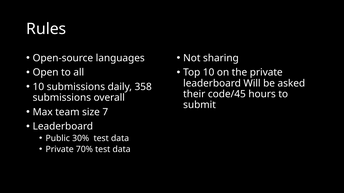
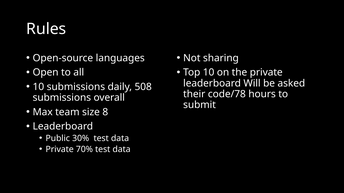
358: 358 -> 508 (143, 87)
code/45: code/45 -> code/78 (227, 94)
7: 7 -> 8 (105, 112)
